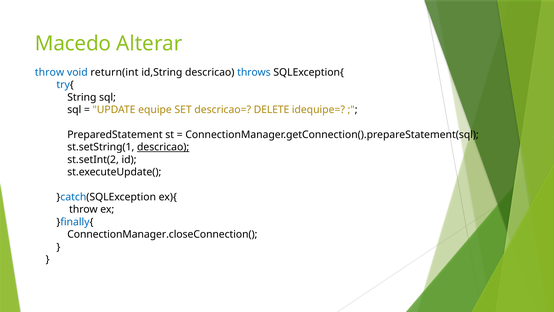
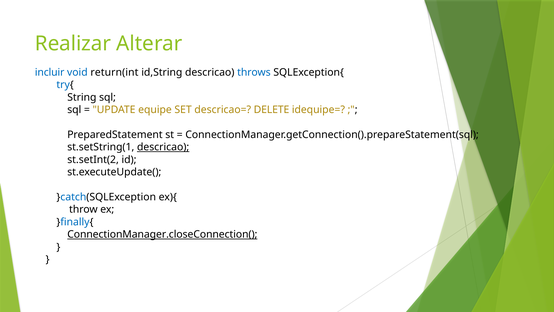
Macedo: Macedo -> Realizar (73, 44)
throw: throw -> incluir (50, 72)
ConnectionManager.closeConnection( underline: none -> present (162, 234)
